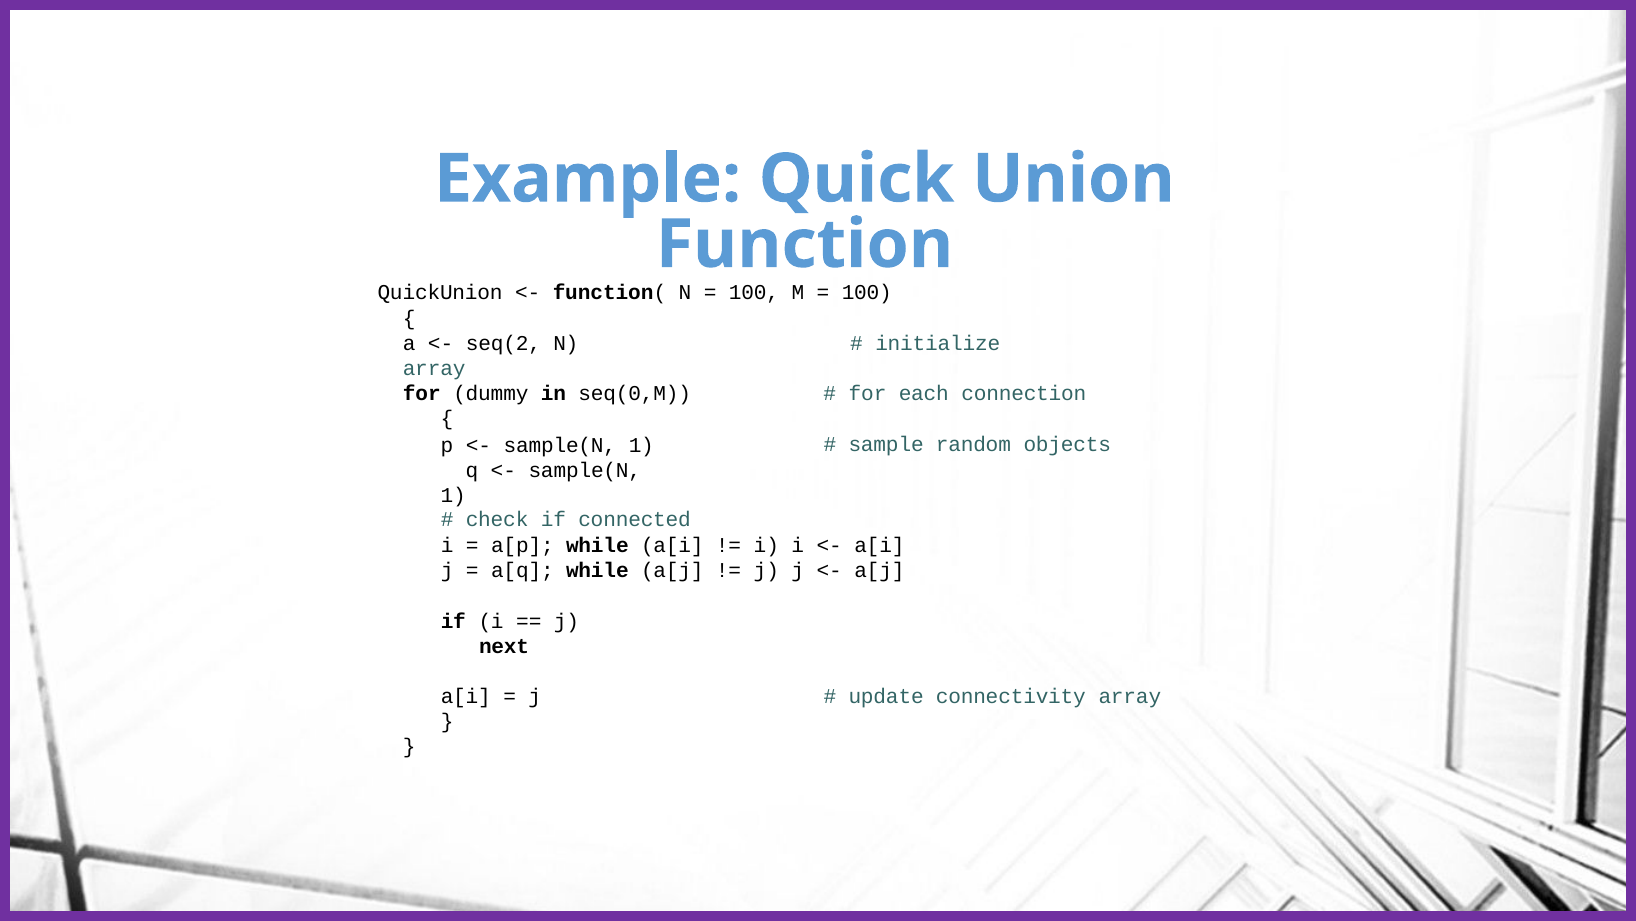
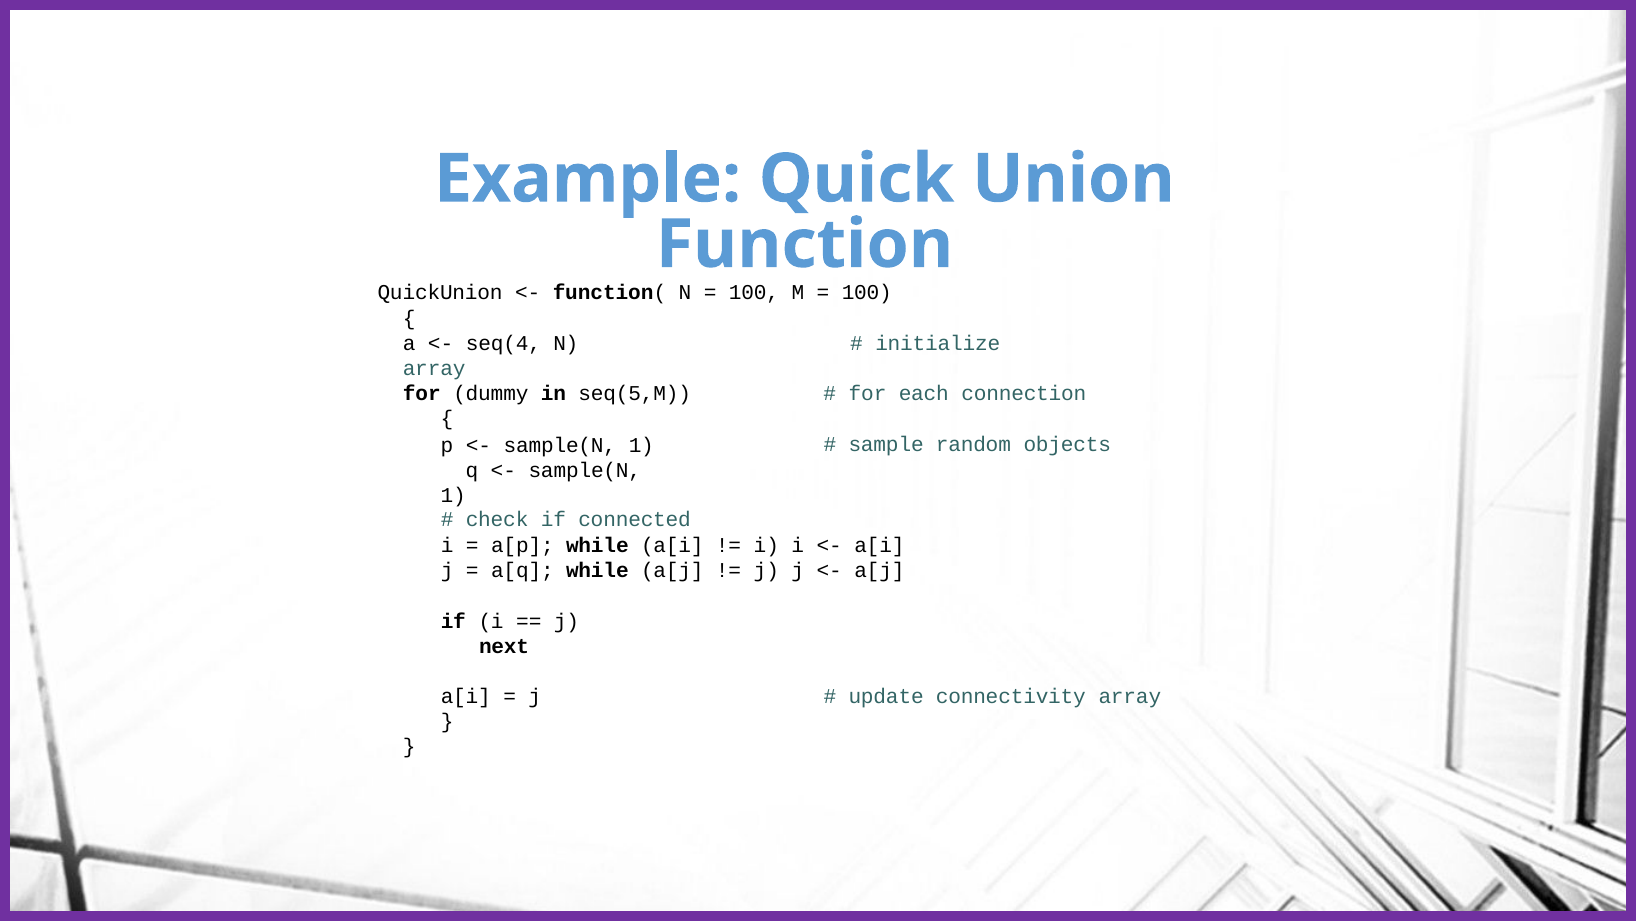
seq(2: seq(2 -> seq(4 (503, 343)
seq(0,M: seq(0,M -> seq(5,M (635, 394)
